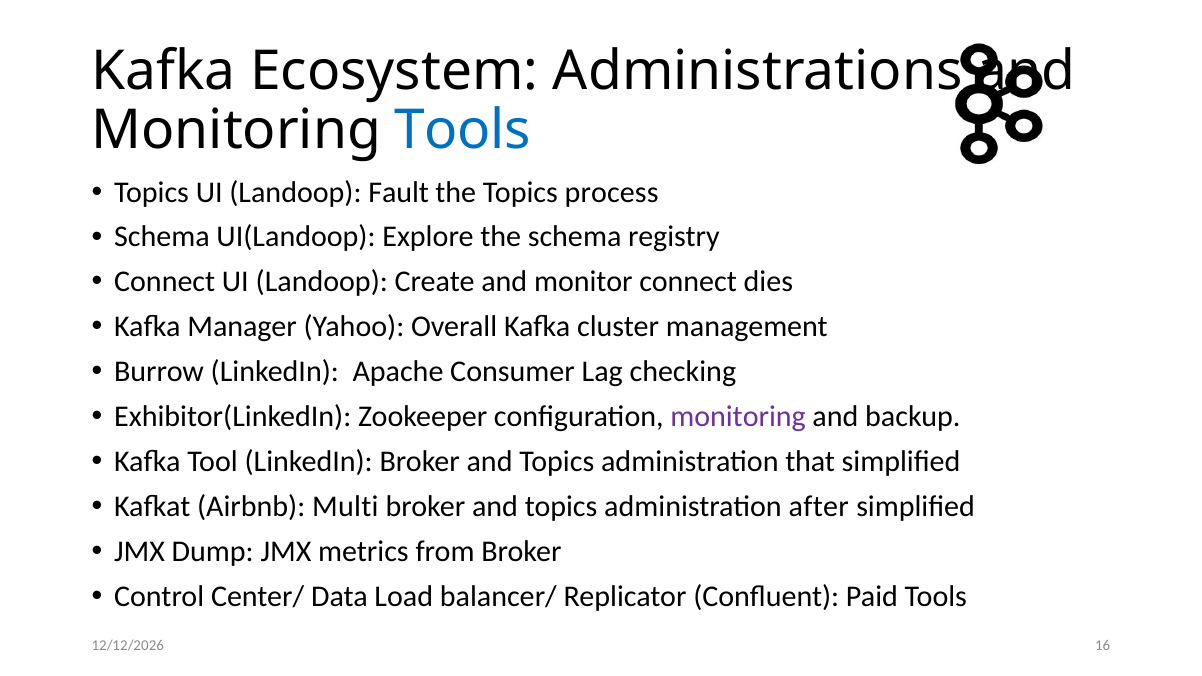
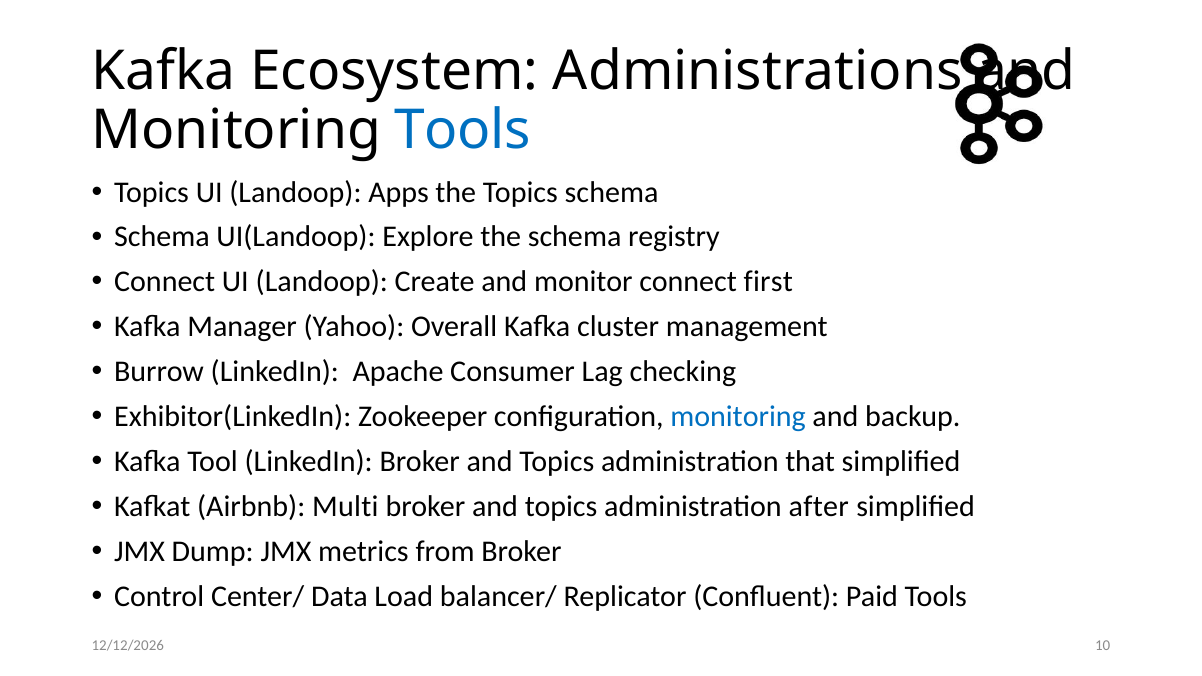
Fault: Fault -> Apps (399, 192)
Topics process: process -> schema (612, 192)
dies: dies -> first (768, 282)
monitoring colour: purple -> blue (738, 417)
16: 16 -> 10 (1103, 646)
